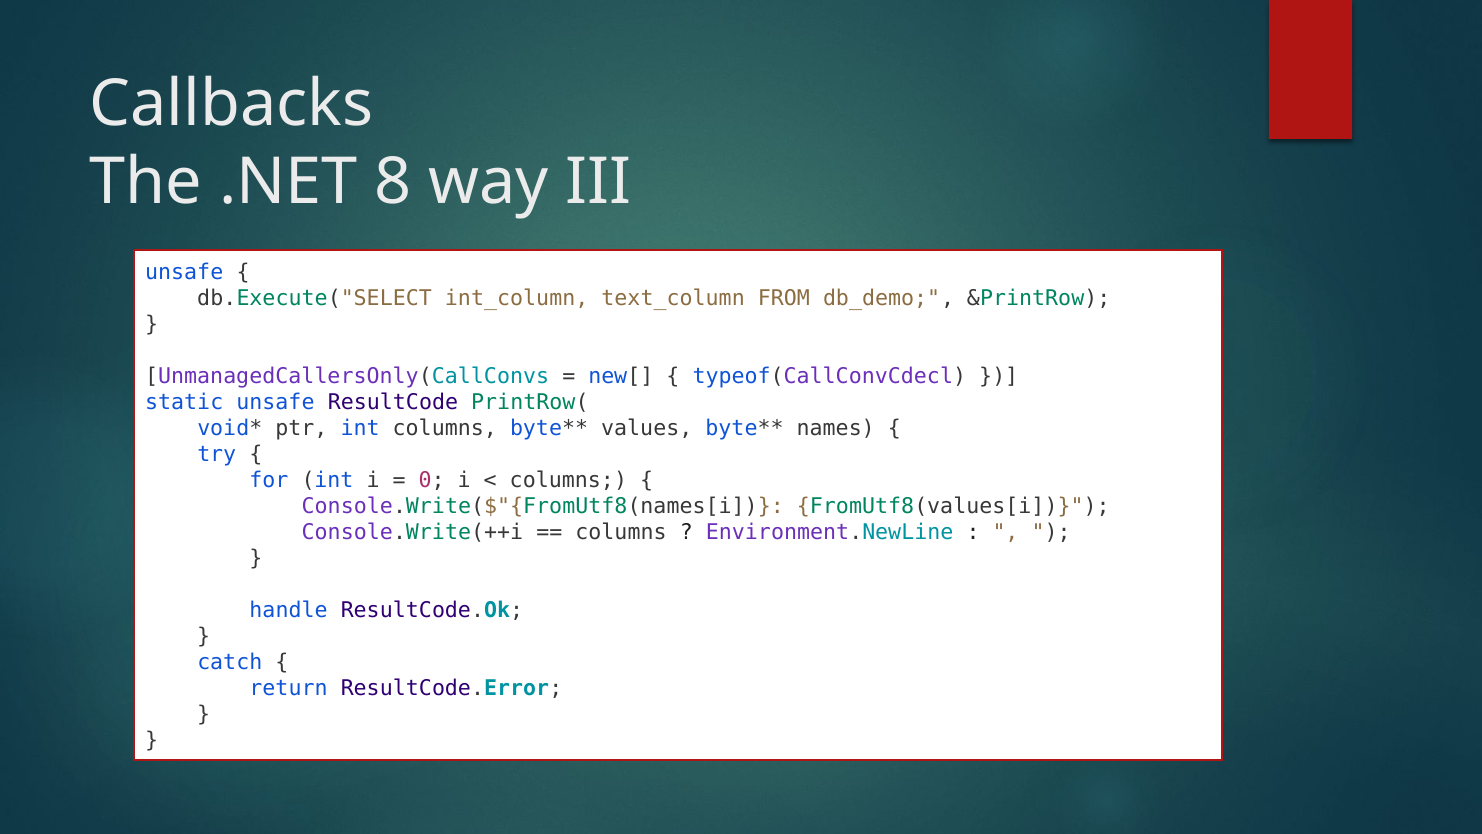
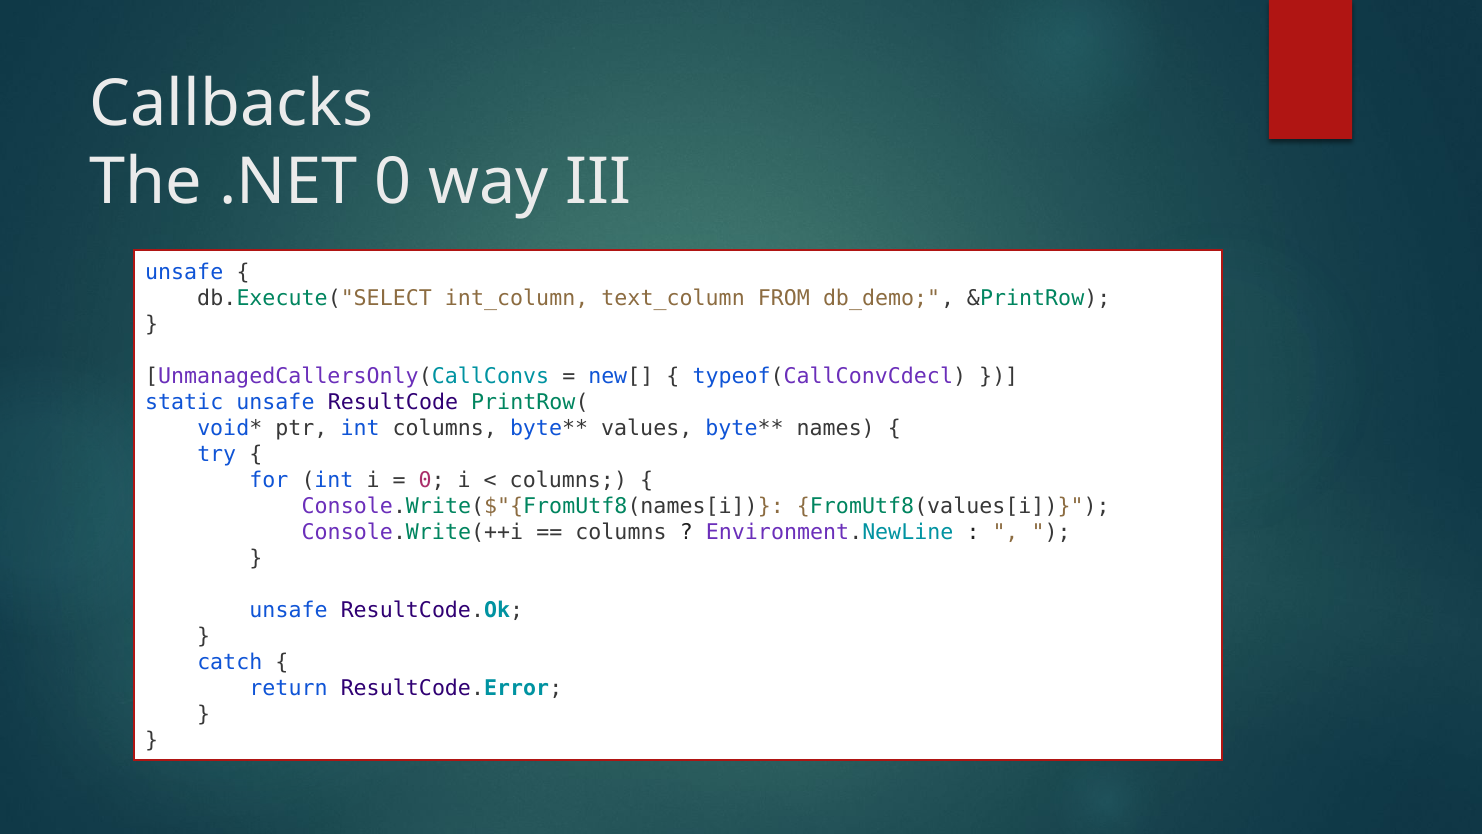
.NET 8: 8 -> 0 (393, 182)
handle: handle -> unsafe (289, 610)
